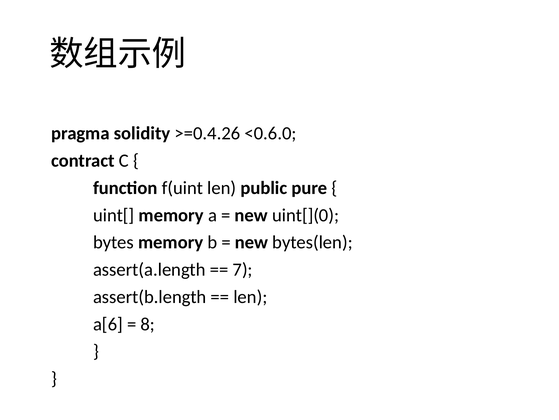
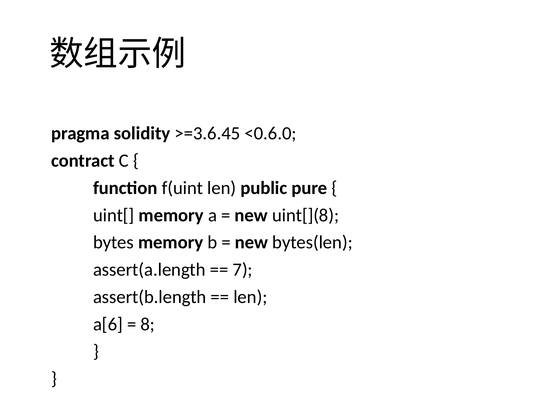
>=0.4.26: >=0.4.26 -> >=3.6.45 (207, 133)
uint[](0: uint[](0 -> uint[](8 (306, 215)
